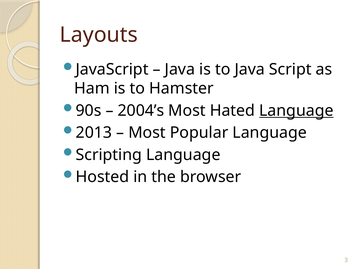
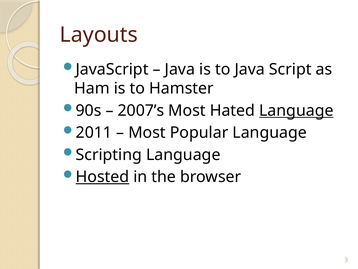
2004’s: 2004’s -> 2007’s (141, 110)
2013: 2013 -> 2011 (94, 132)
Hosted underline: none -> present (102, 177)
